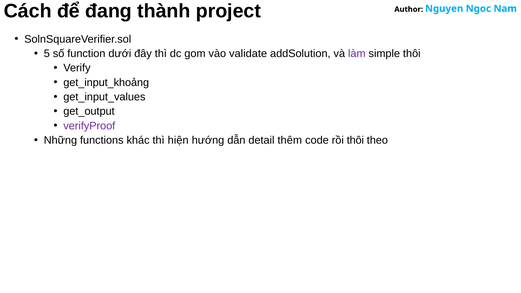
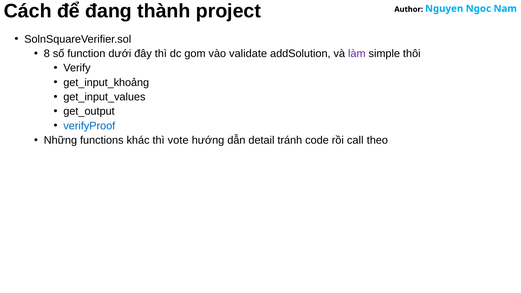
5: 5 -> 8 (47, 54)
verifyProof colour: purple -> blue (89, 126)
hiện: hiện -> vote (178, 140)
thêm: thêm -> tránh (290, 140)
rồi thôi: thôi -> call (355, 140)
